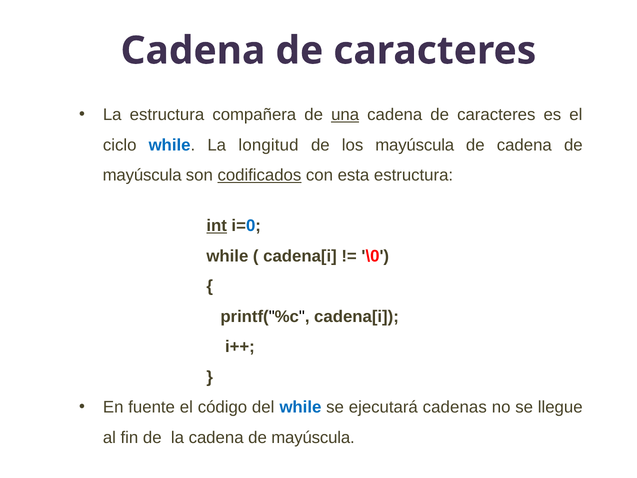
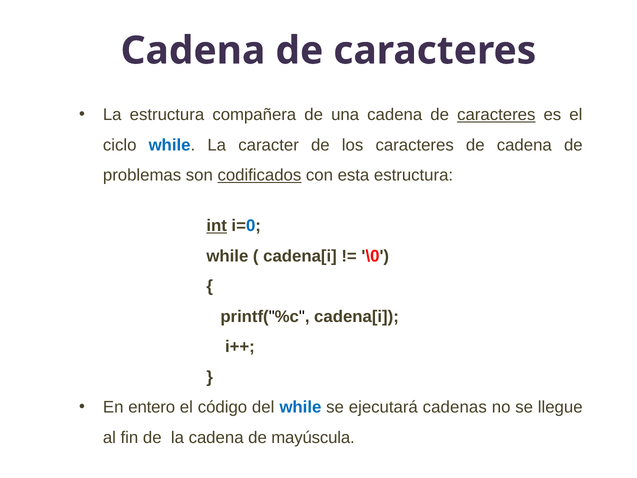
una underline: present -> none (345, 115)
caracteres underline: none -> present (496, 115)
longitud: longitud -> caracter (269, 145)
los mayúscula: mayúscula -> caracteres (415, 145)
mayúscula: mayúscula -> problemas (142, 175)
fuente: fuente -> entero (152, 407)
